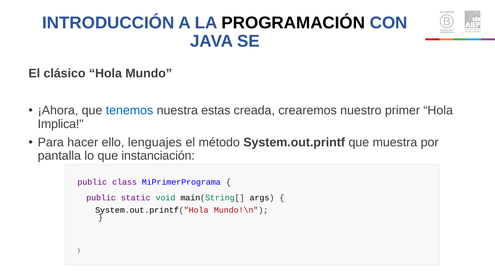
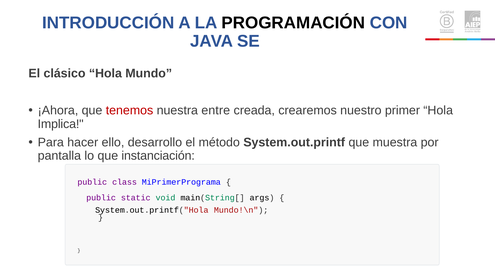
tenemos colour: blue -> red (129, 110)
estas: estas -> entre (216, 110)
lenguajes: lenguajes -> desarrollo (155, 142)
